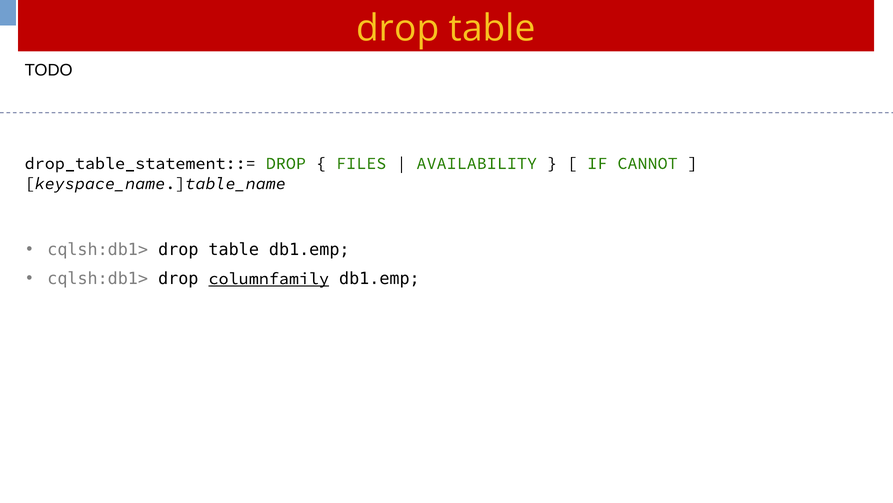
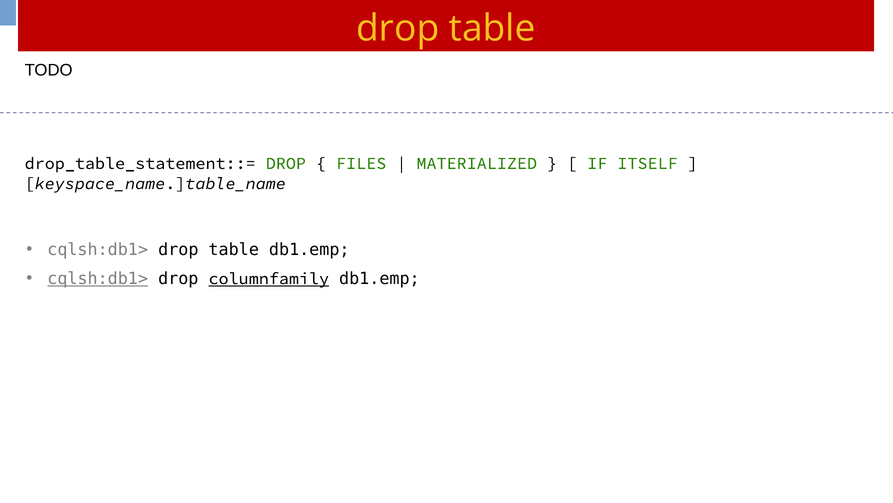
AVAILABILITY: AVAILABILITY -> MATERIALIZED (477, 163)
CANNOT: CANNOT -> ITSELF (648, 163)
cqlsh:db1> underline: none -> present (98, 278)
